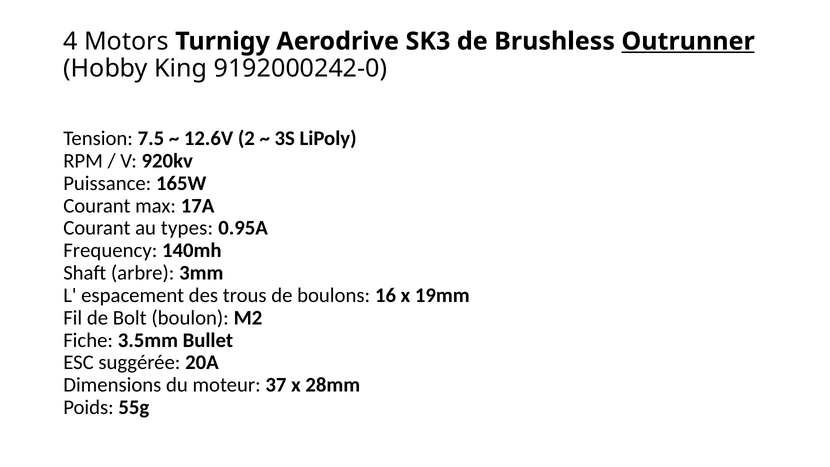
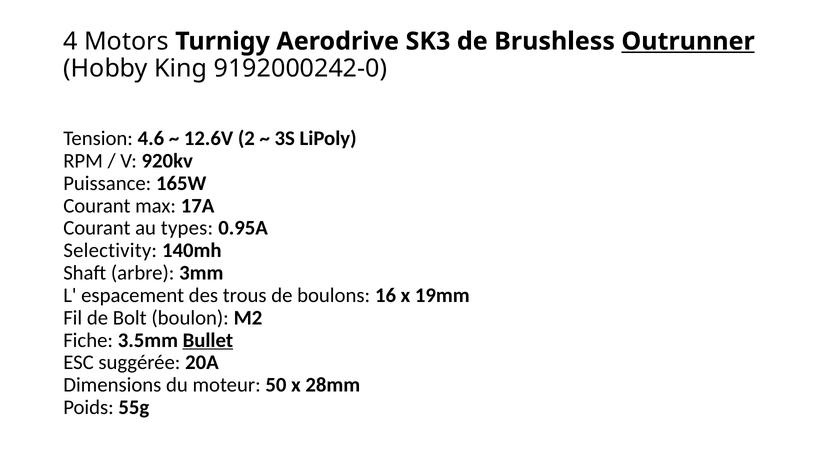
7.5: 7.5 -> 4.6 (151, 138)
Frequency: Frequency -> Selectivity (110, 250)
Bullet underline: none -> present (208, 340)
37: 37 -> 50 (276, 385)
